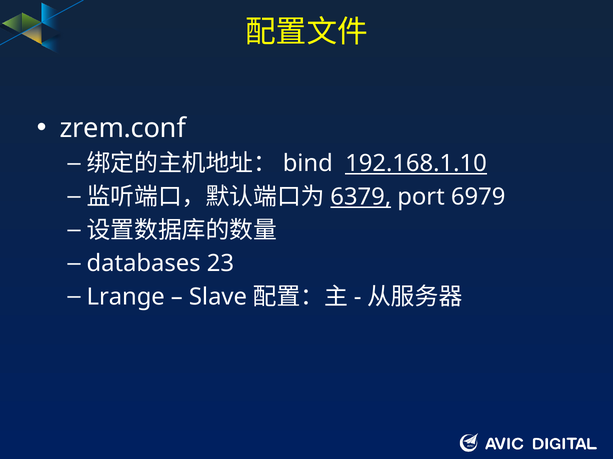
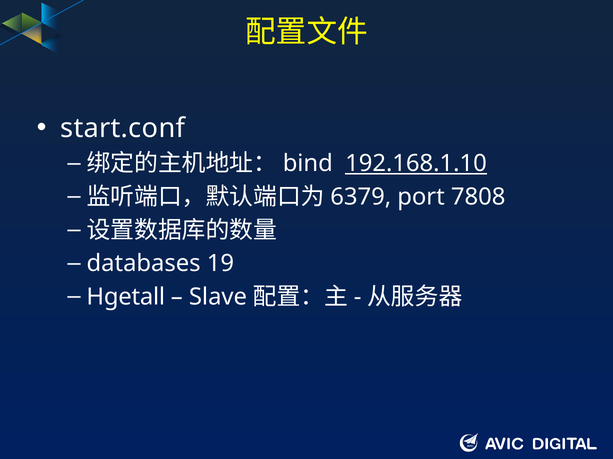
zrem.conf: zrem.conf -> start.conf (123, 129)
6379 underline: present -> none (361, 197)
6979: 6979 -> 7808 (478, 197)
23: 23 -> 19 (220, 264)
Lrange: Lrange -> Hgetall (126, 297)
